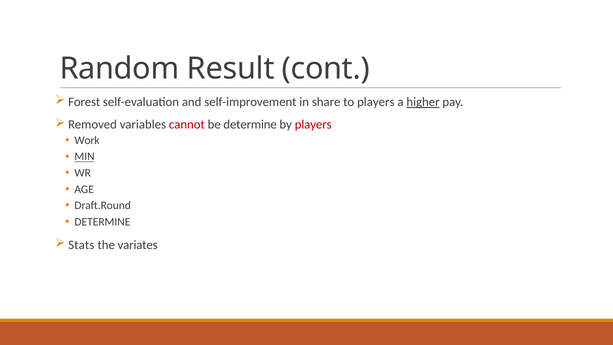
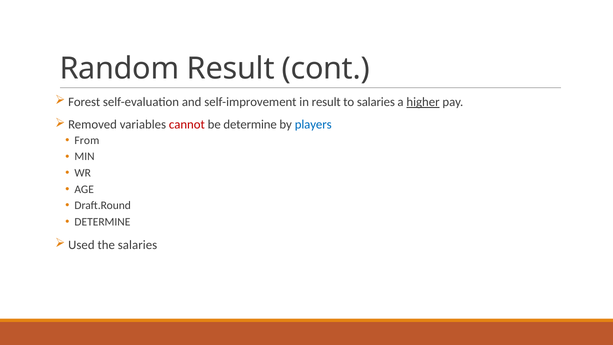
in share: share -> result (326, 102)
to players: players -> salaries (376, 102)
players colour: red -> blue (313, 125)
Work: Work -> From (87, 140)
MIN underline: present -> none (85, 157)
Stats: Stats -> Used (81, 245)
the variates: variates -> salaries (138, 245)
